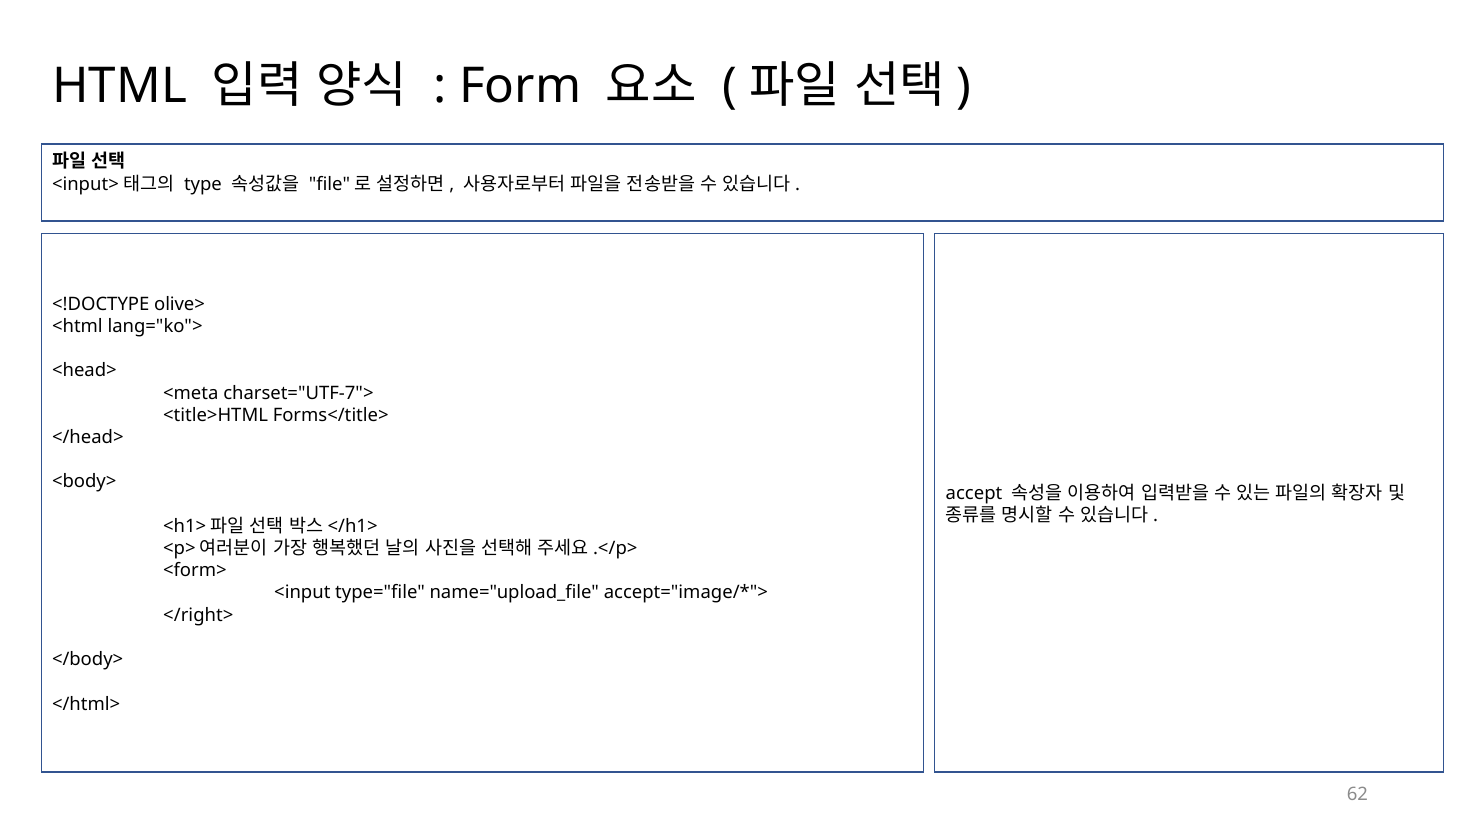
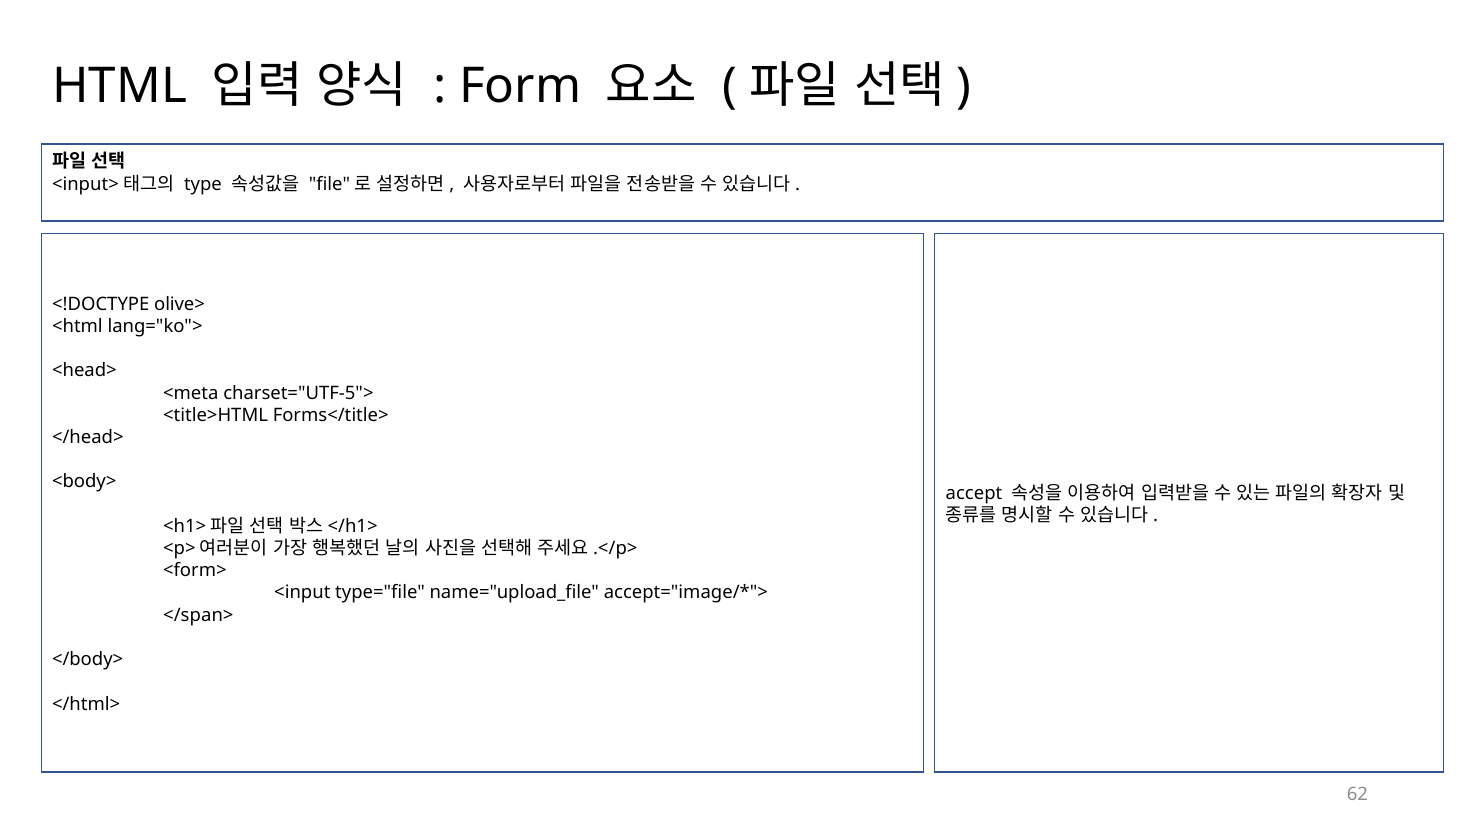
charset="UTF-7">: charset="UTF-7"> -> charset="UTF-5"> (298, 393)
</right>: </right> -> </span> (198, 615)
